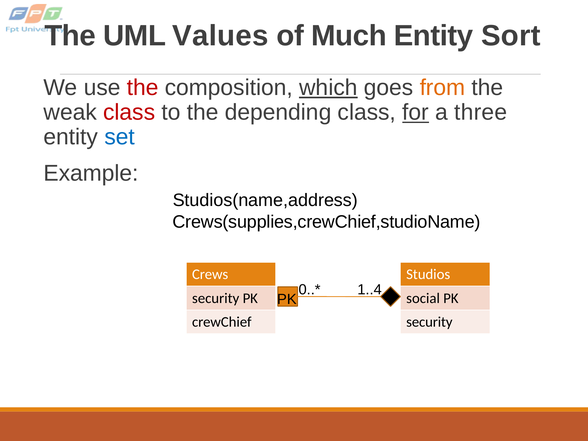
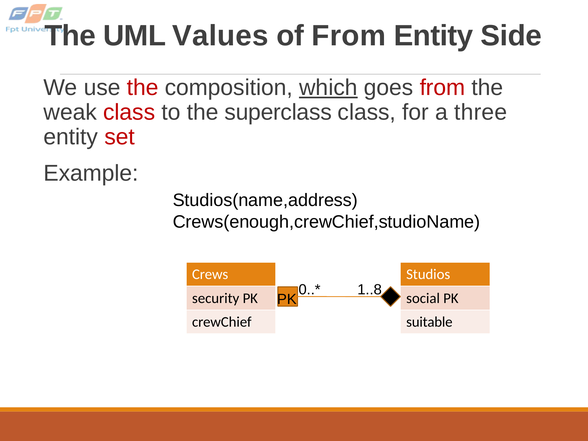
of Much: Much -> From (349, 36)
Sort: Sort -> Side (511, 36)
from colour: orange -> red (443, 88)
depending: depending -> superclass (278, 112)
for underline: present -> none (416, 112)
set colour: blue -> red (120, 137)
Crews(supplies,crewChief,studioName: Crews(supplies,crewChief,studioName -> Crews(enough,crewChief,studioName (326, 222)
1..4: 1..4 -> 1..8 (370, 290)
security: security -> suitable (429, 322)
